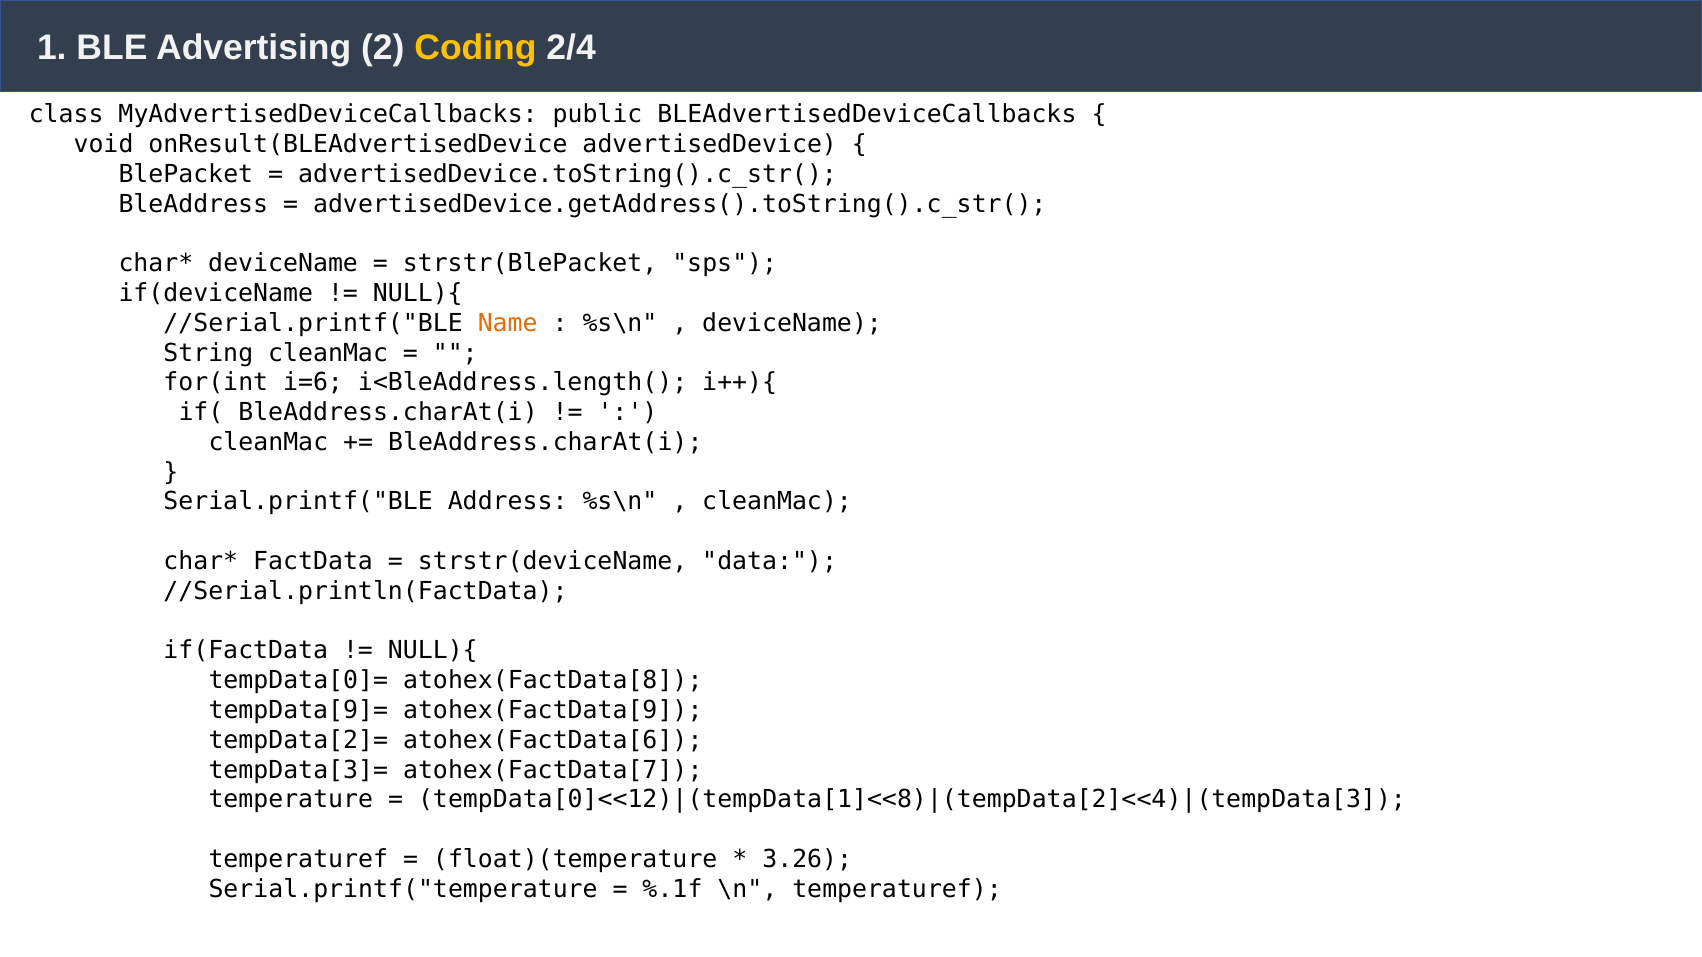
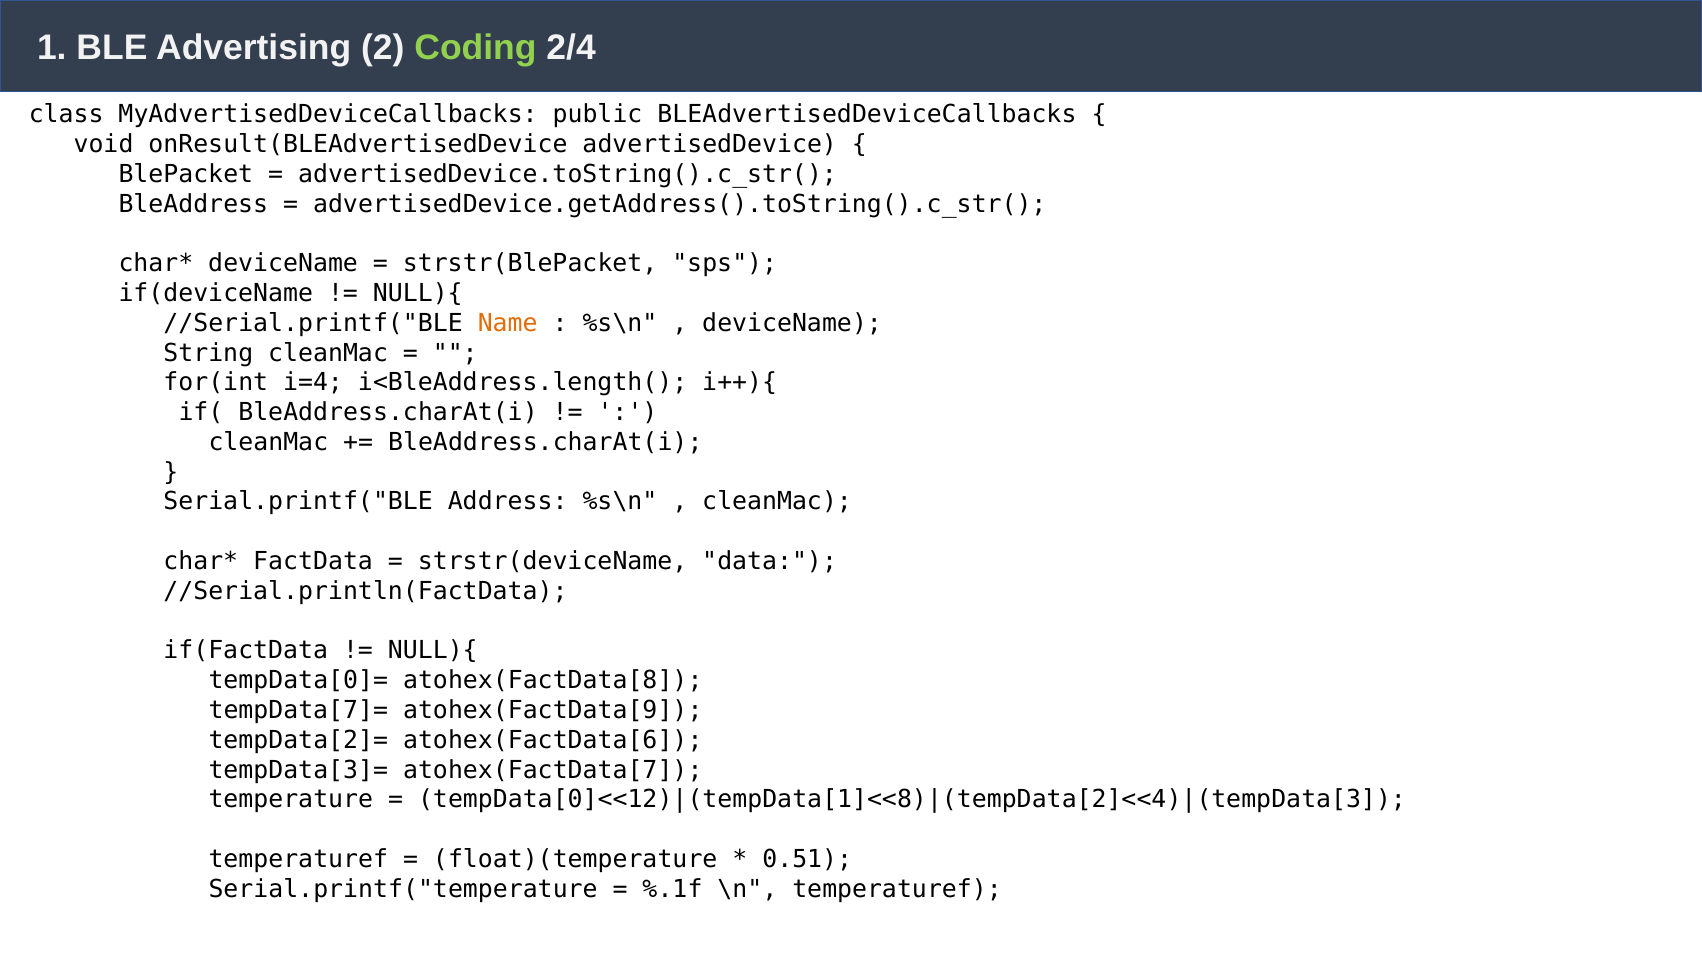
Coding colour: yellow -> light green (475, 48)
i=6: i=6 -> i=4 (313, 383)
tempData[9]=: tempData[9]= -> tempData[7]= (298, 711)
3.26: 3.26 -> 0.51 (807, 860)
